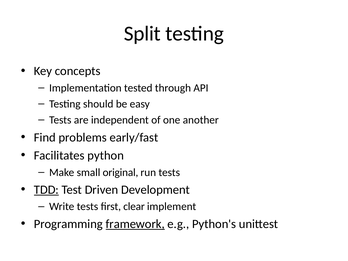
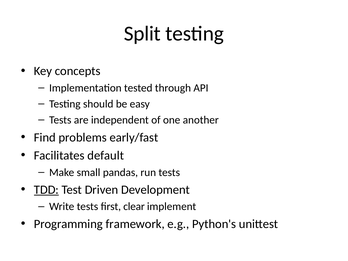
python: python -> default (106, 156)
original: original -> pandas (120, 172)
framework underline: present -> none (135, 224)
